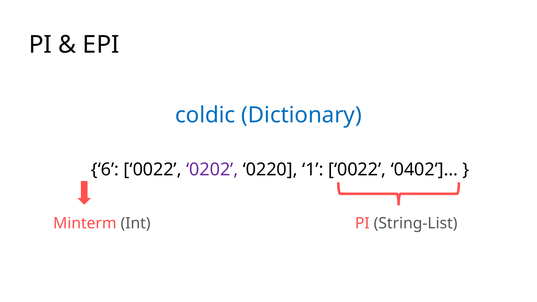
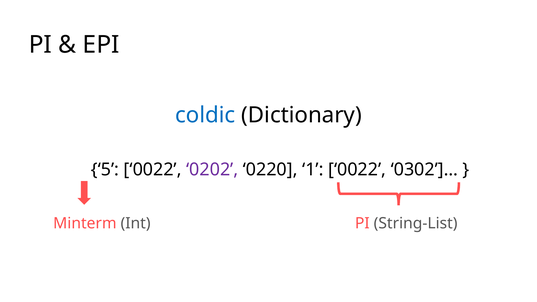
Dictionary colour: blue -> black (302, 115)
6: 6 -> 5 (105, 170)
0402’]…: 0402’]… -> 0302’]… (424, 170)
